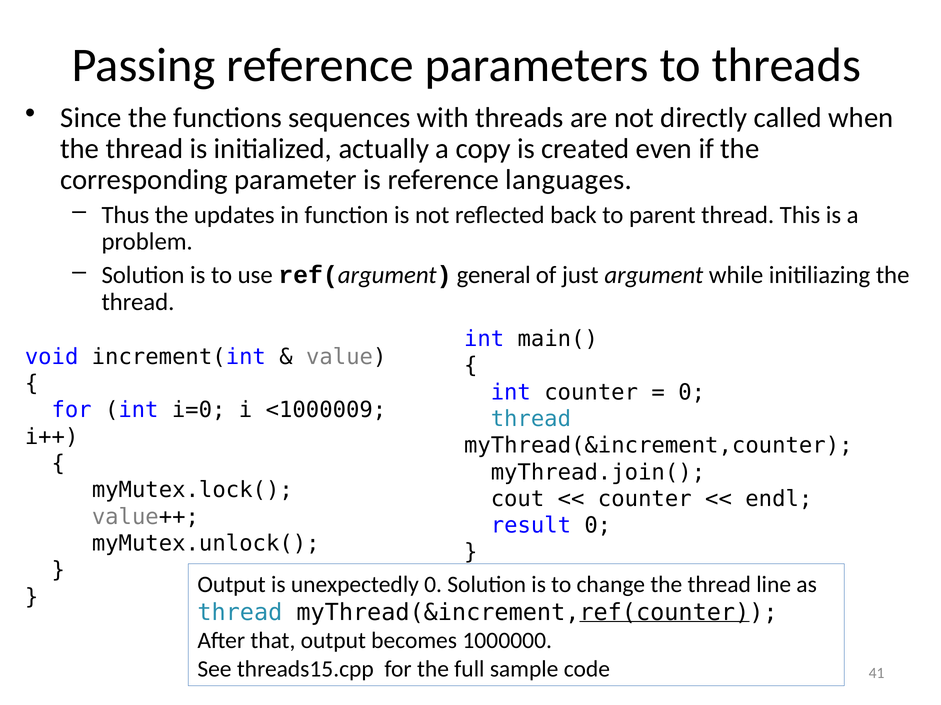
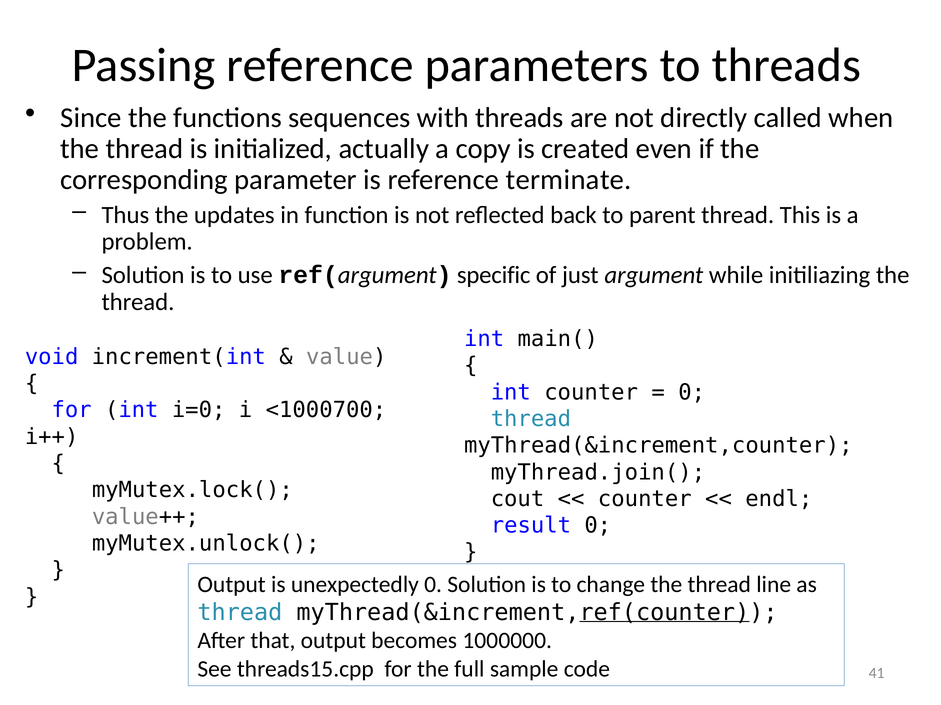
languages: languages -> terminate (569, 180)
general: general -> specific (494, 275)
<1000009: <1000009 -> <1000700 (326, 411)
